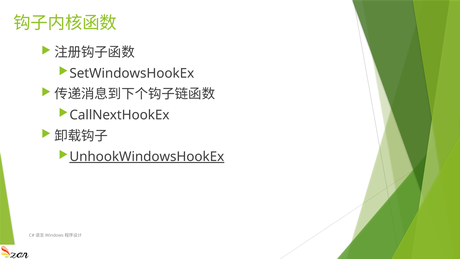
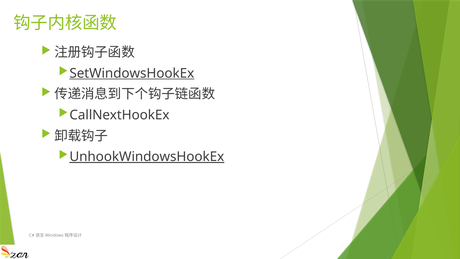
SetWindowsHookEx underline: none -> present (132, 73)
